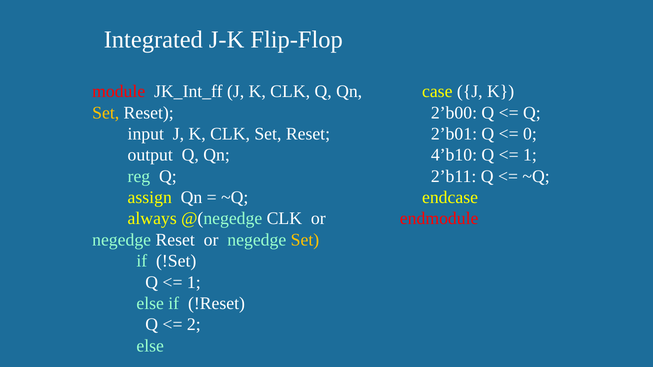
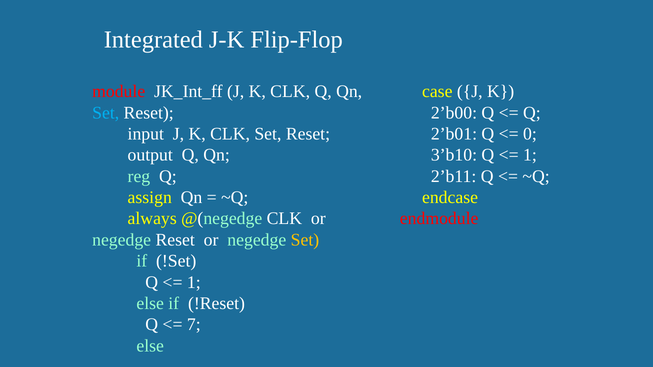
Set colour: yellow -> light blue (106, 113)
4’b10: 4’b10 -> 3’b10 (454, 155)
2: 2 -> 7 (194, 325)
